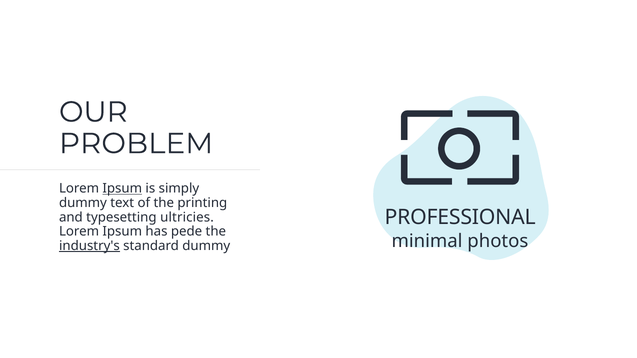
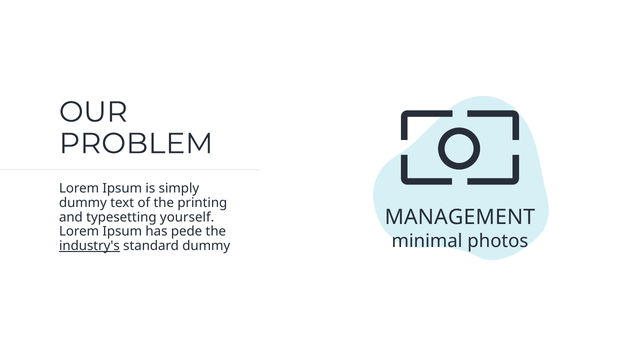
Ipsum underline: present -> none (122, 189)
PROFESSIONAL: PROFESSIONAL -> MANAGEMENT (460, 217)
ultricies: ultricies -> yourself (187, 217)
